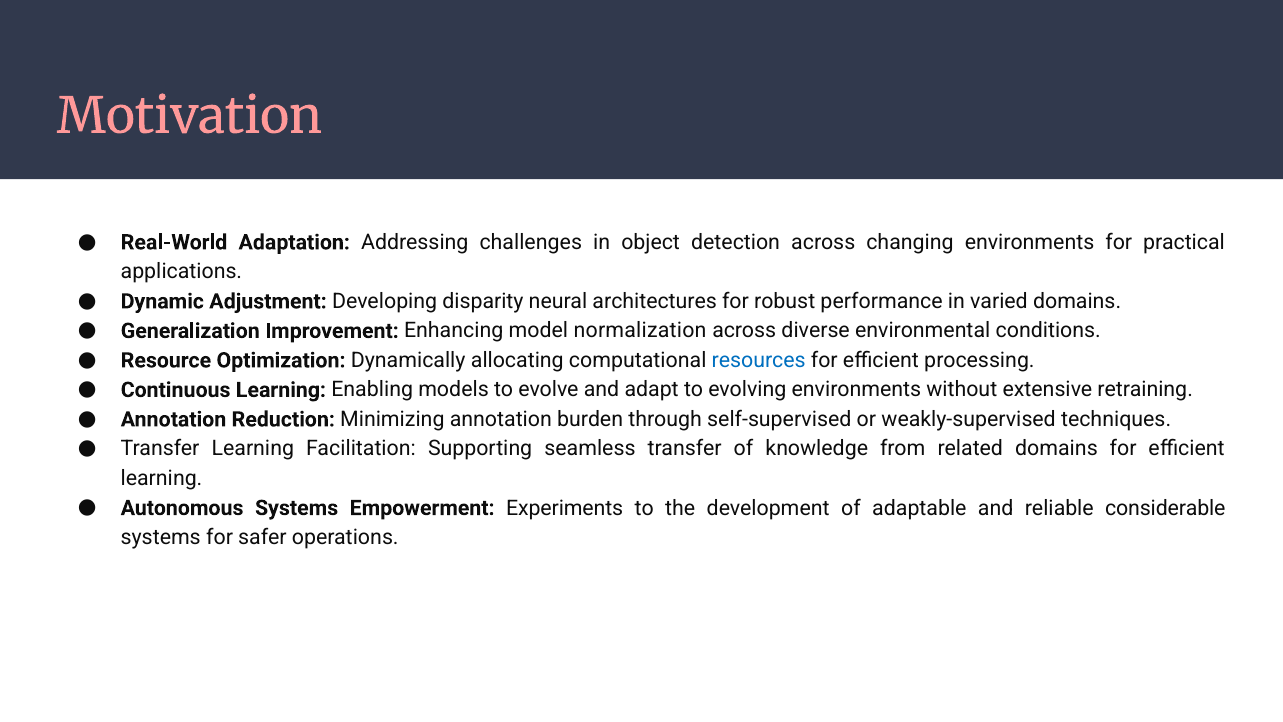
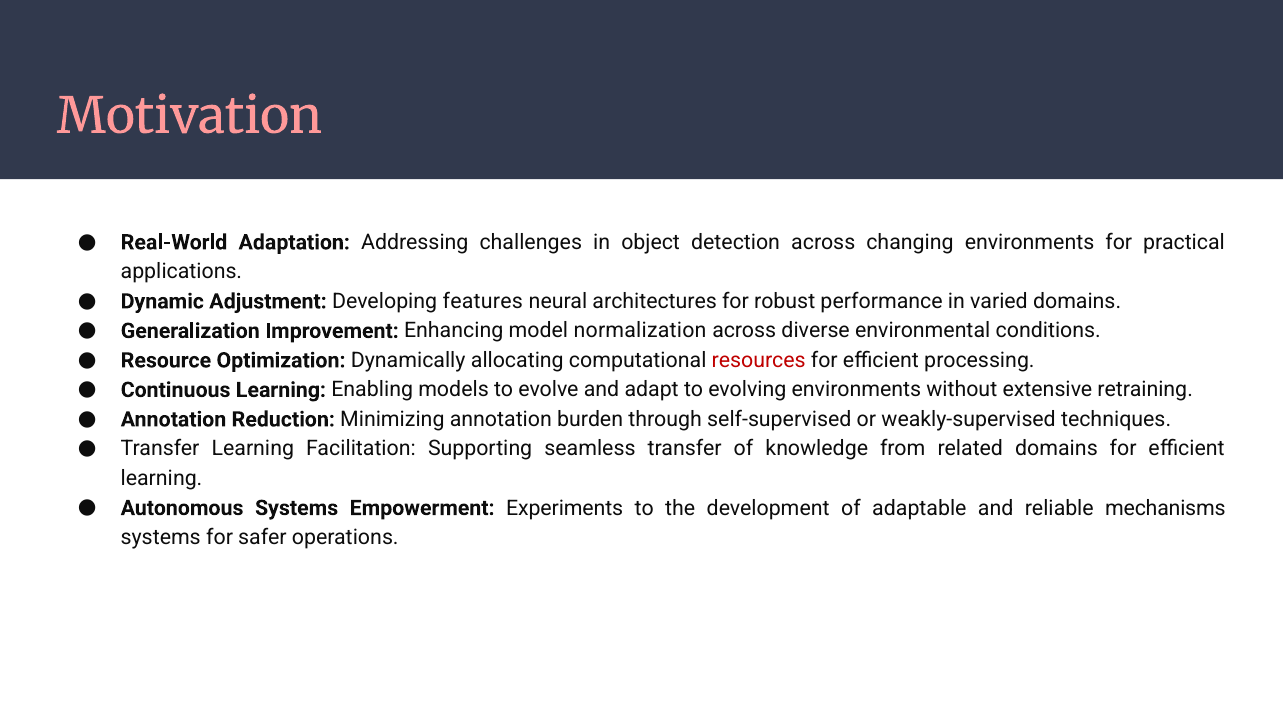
disparity: disparity -> features (483, 301)
resources colour: blue -> red (759, 360)
considerable: considerable -> mechanisms (1165, 508)
